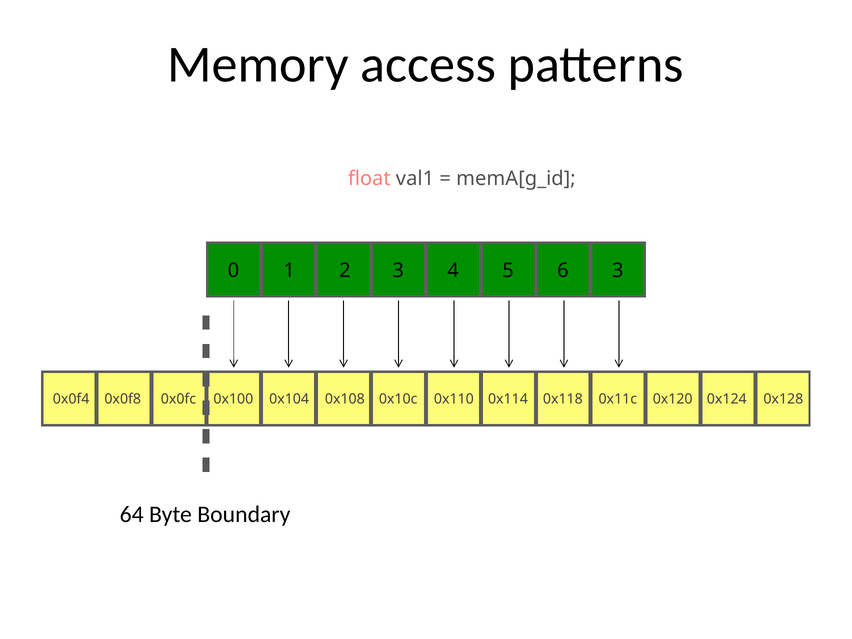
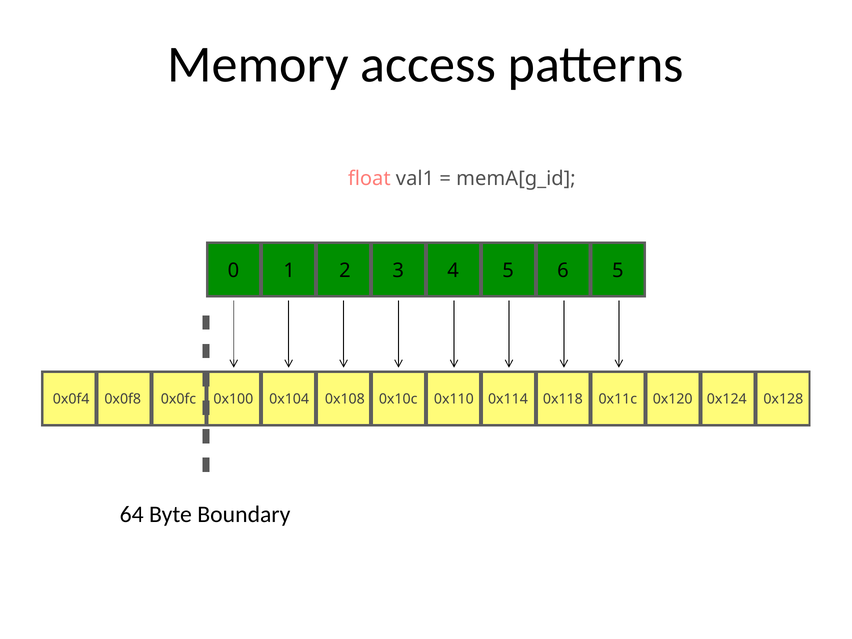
6 3: 3 -> 5 (618, 271)
